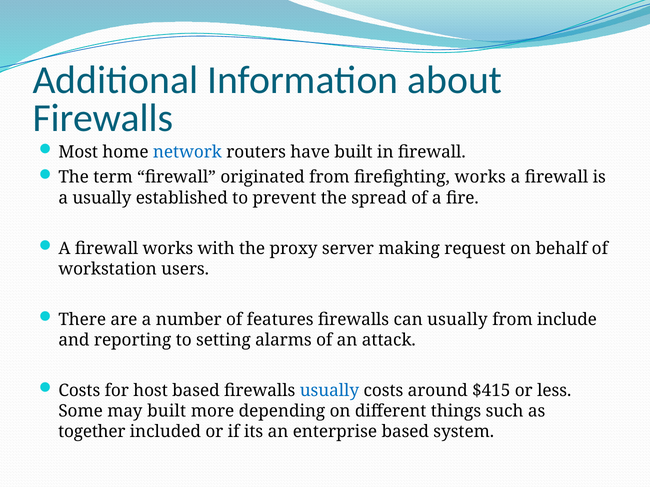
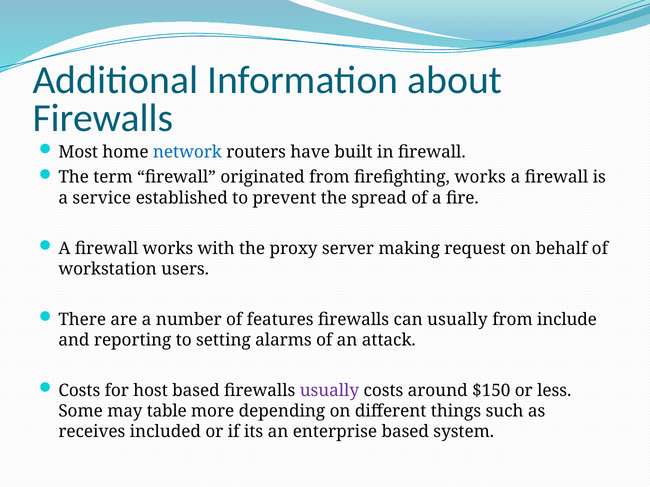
a usually: usually -> service (102, 198)
usually colour: blue -> purple (329, 391)
$415: $415 -> $150 (491, 391)
may built: built -> table (167, 411)
together: together -> receives (92, 432)
